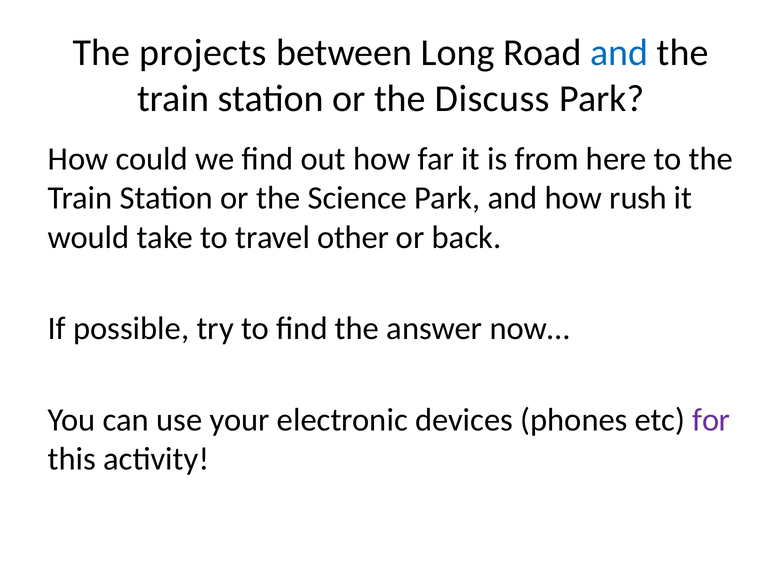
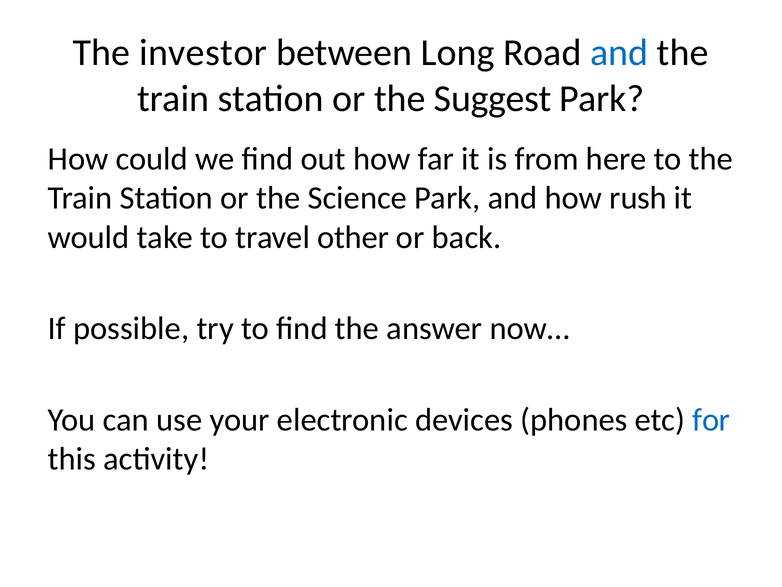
projects: projects -> investor (203, 53)
Discuss: Discuss -> Suggest (493, 98)
for colour: purple -> blue (711, 420)
